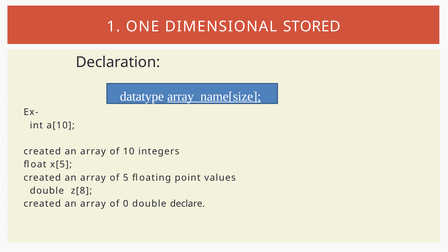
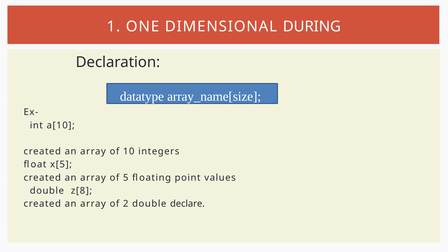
STORED: STORED -> DURING (312, 27)
array_name[size underline: present -> none (214, 96)
0: 0 -> 2 (126, 204)
